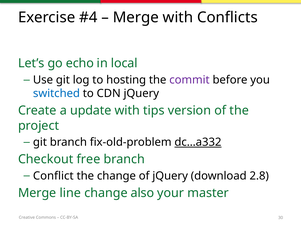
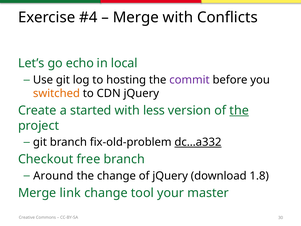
switched colour: blue -> orange (56, 93)
update: update -> started (91, 110)
tips: tips -> less (154, 110)
the underline: none -> present (239, 110)
Conflict: Conflict -> Around (53, 176)
2.8: 2.8 -> 1.8 (259, 176)
line: line -> link (70, 193)
also: also -> tool (142, 193)
